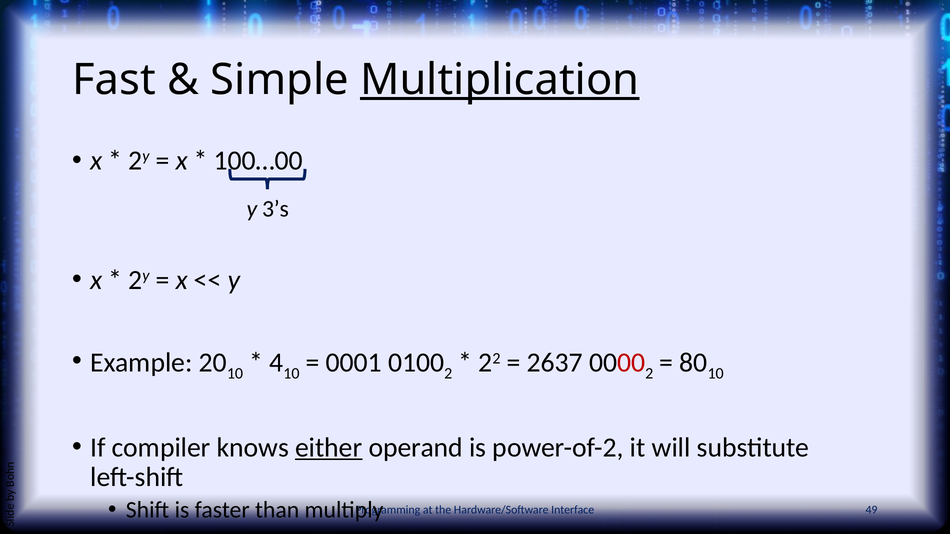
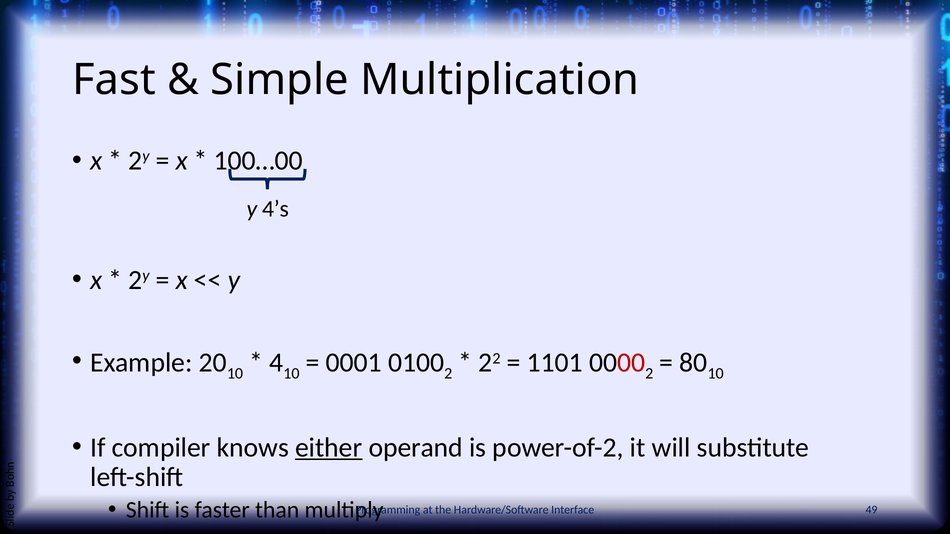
Multiplication underline: present -> none (500, 80)
3’s: 3’s -> 4’s (275, 209)
2637: 2637 -> 1101 (555, 363)
